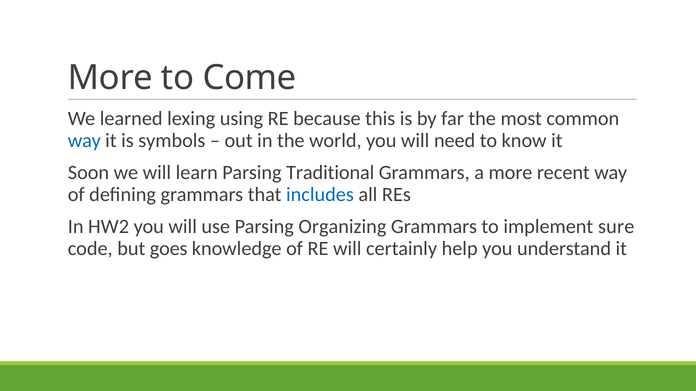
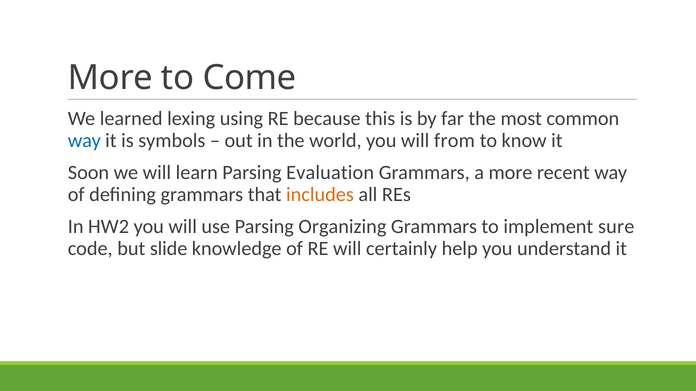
need: need -> from (455, 141)
Traditional: Traditional -> Evaluation (330, 173)
includes colour: blue -> orange (320, 195)
goes: goes -> slide (169, 249)
